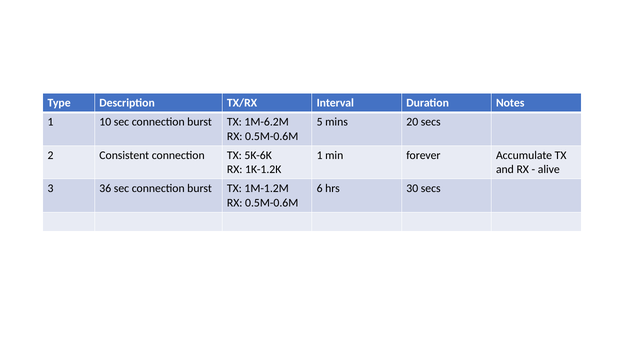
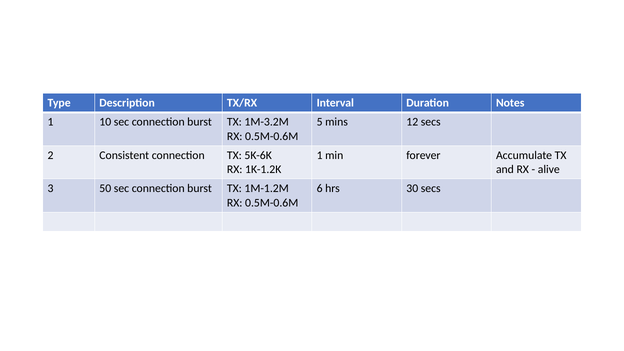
1M-6.2M: 1M-6.2M -> 1M-3.2M (267, 122)
20: 20 -> 12 (412, 122)
36: 36 -> 50 (105, 189)
